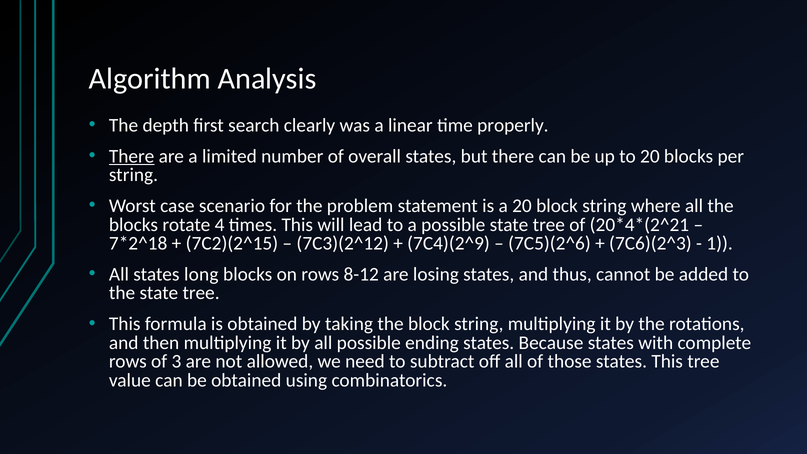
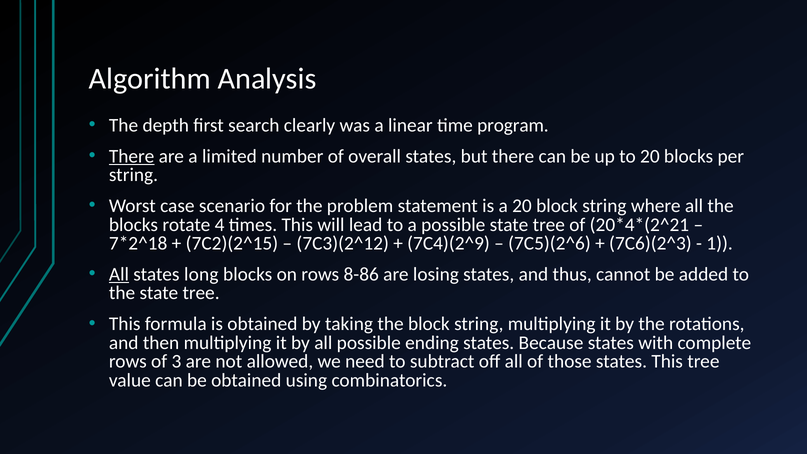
properly: properly -> program (513, 125)
All underline: none -> present (119, 274)
8-12: 8-12 -> 8-86 (361, 274)
